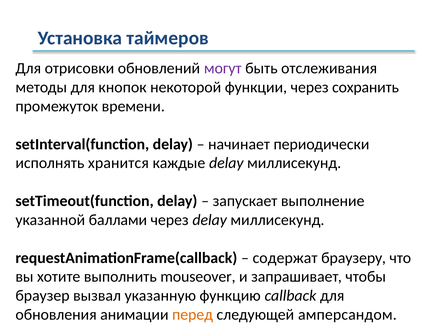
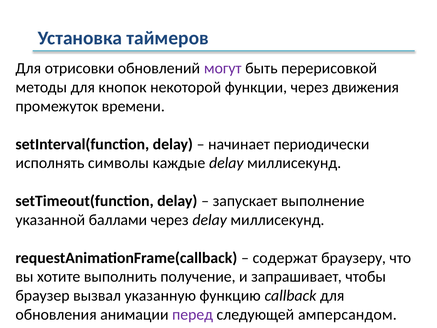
отслеживания: отслеживания -> перерисовкой (329, 68)
сохранить: сохранить -> движения (366, 87)
хранится: хранится -> символы (118, 163)
mouseover: mouseover -> получение (198, 277)
перед colour: orange -> purple (193, 314)
